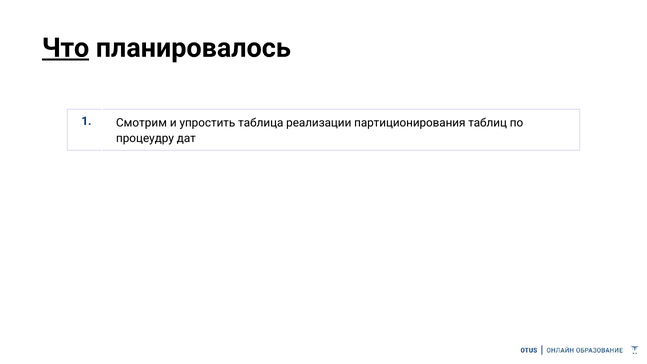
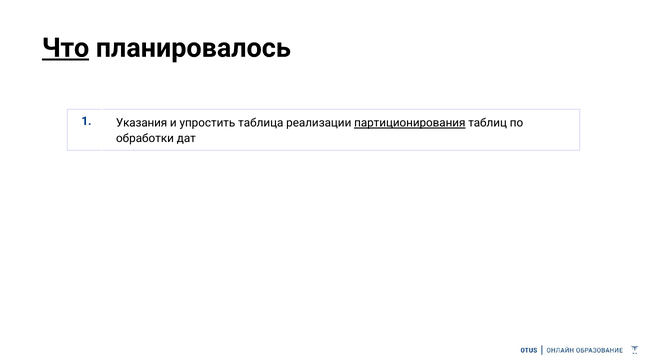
Смотрим: Смотрим -> Указания (142, 123)
партиционирования underline: none -> present (410, 123)
процеудру: процеудру -> обработки (145, 139)
